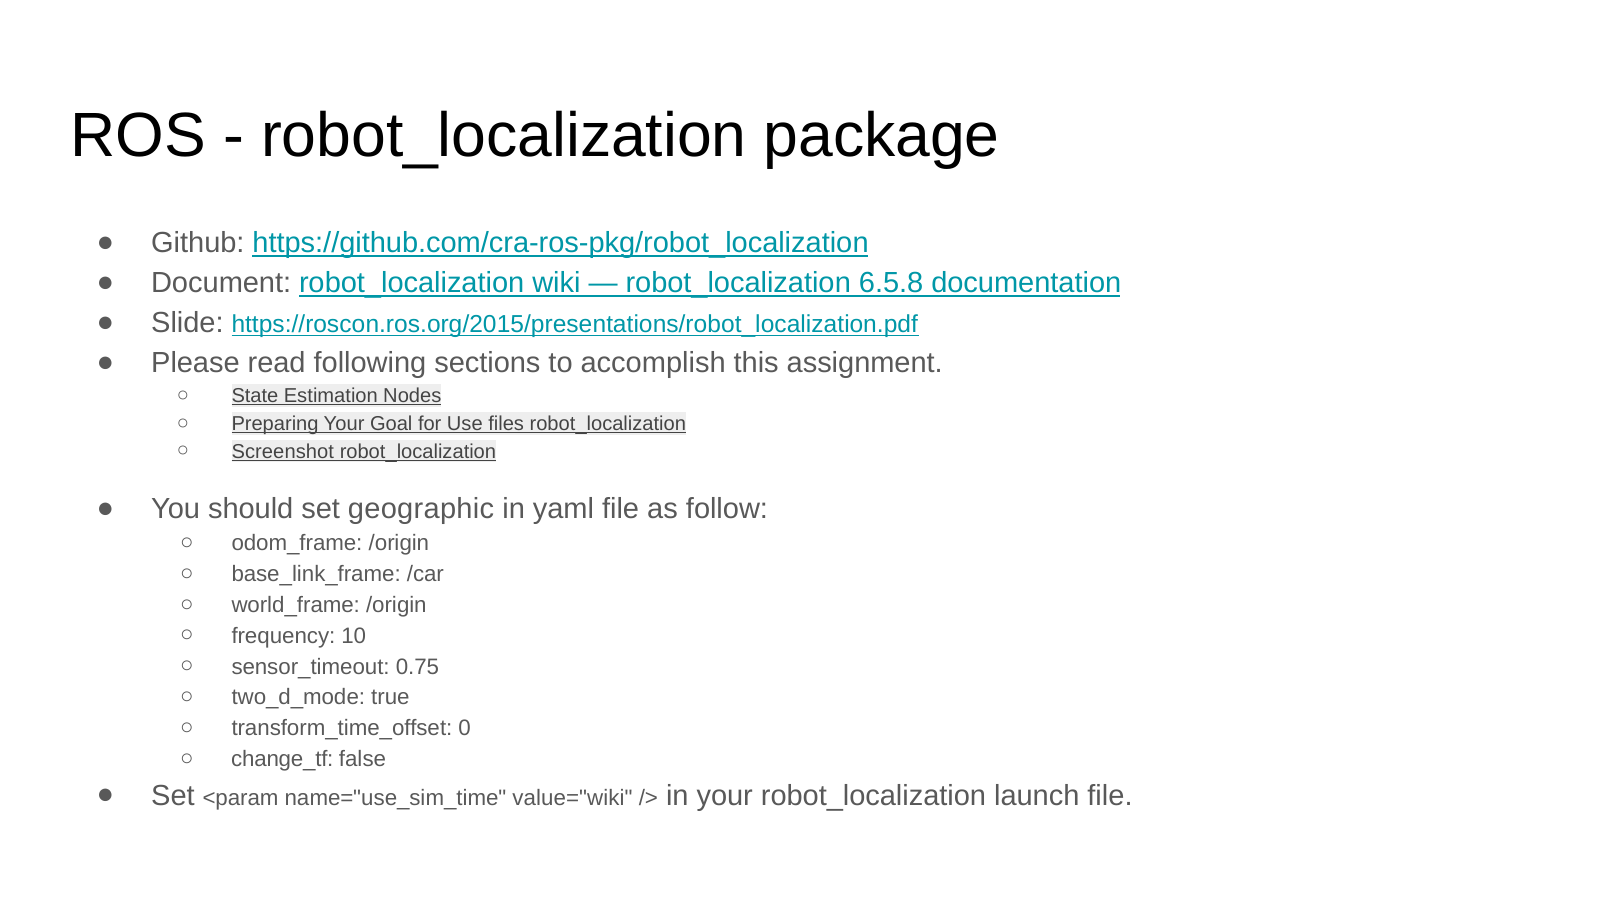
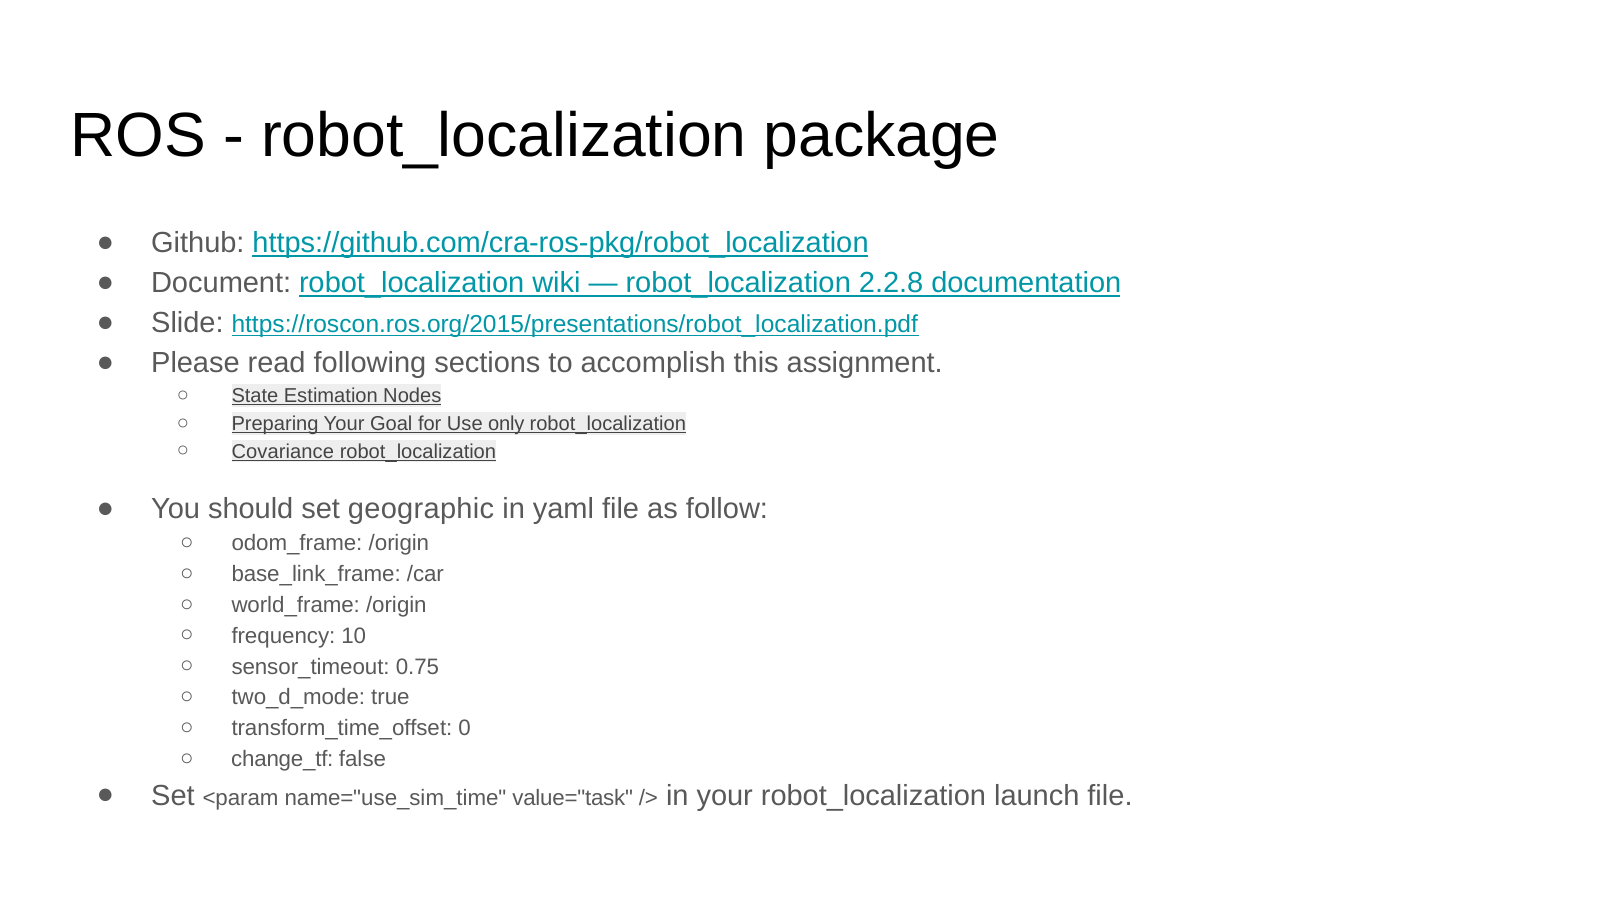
6.5.8: 6.5.8 -> 2.2.8 (891, 283)
files: files -> only (506, 424)
Screenshot: Screenshot -> Covariance (283, 451)
value="wiki: value="wiki -> value="task (573, 798)
